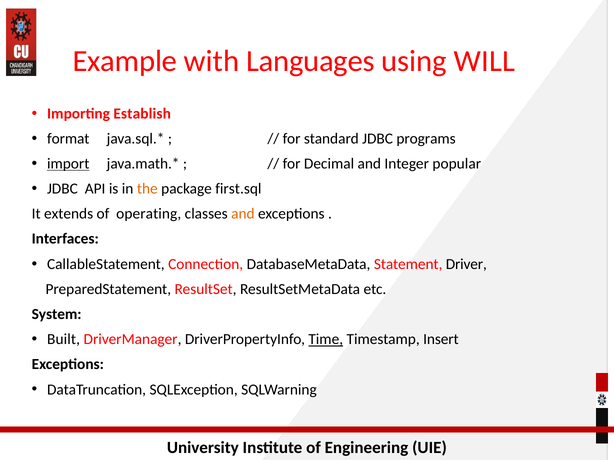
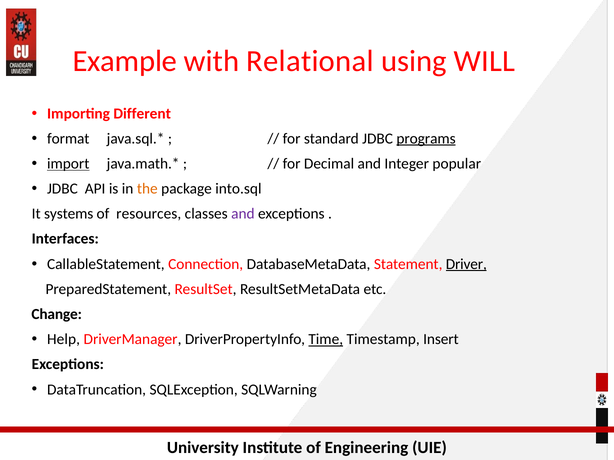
Languages: Languages -> Relational (310, 61)
Establish: Establish -> Different (142, 114)
programs underline: none -> present (426, 139)
first.sql: first.sql -> into.sql (238, 189)
extends: extends -> systems (69, 214)
operating: operating -> resources (149, 214)
and colour: orange -> purple (243, 214)
Driver underline: none -> present (466, 264)
System: System -> Change (57, 315)
Built: Built -> Help (64, 340)
